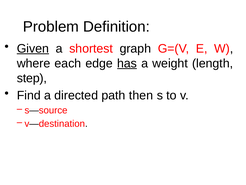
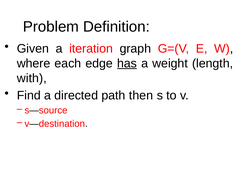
Given underline: present -> none (33, 48)
shortest: shortest -> iteration (91, 48)
step: step -> with (32, 78)
